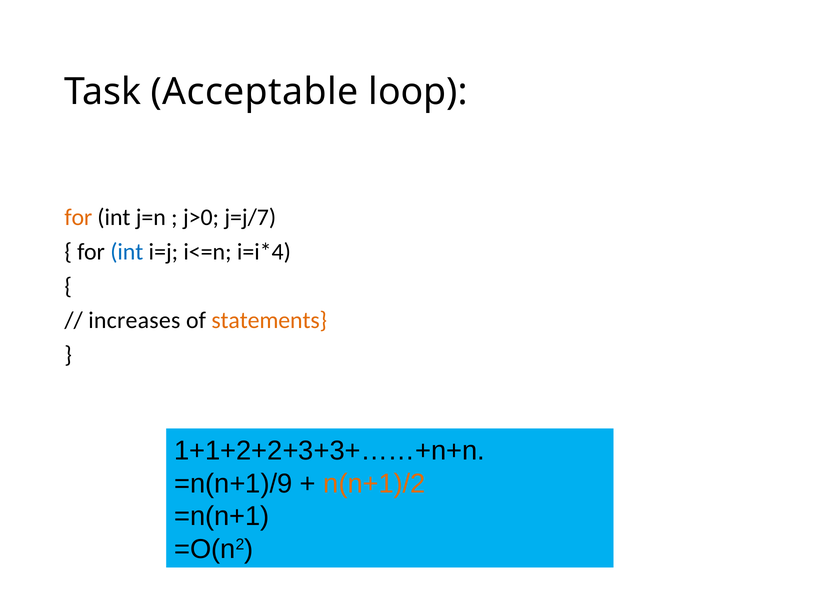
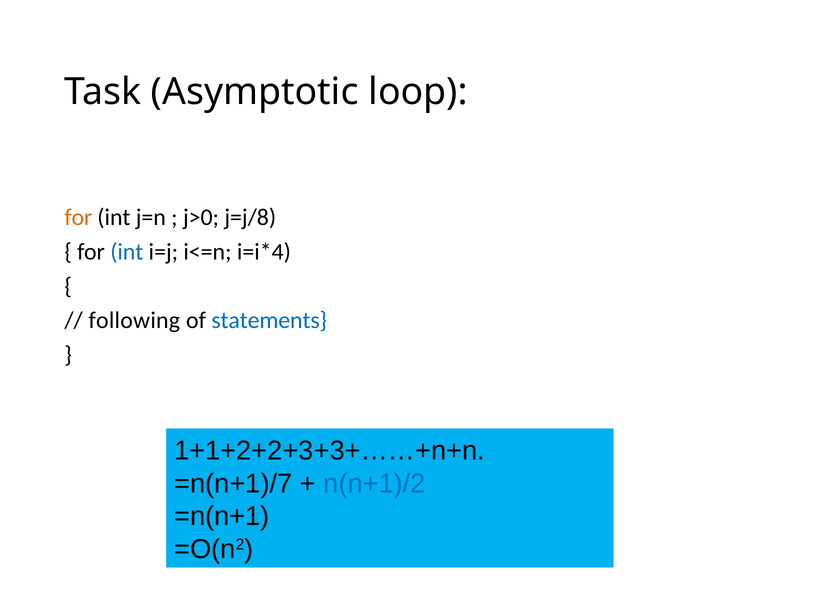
Acceptable: Acceptable -> Asymptotic (255, 92)
j=j/7: j=j/7 -> j=j/8 (250, 217)
increases: increases -> following (134, 320)
statements colour: orange -> blue (269, 320)
=n(n+1)/9: =n(n+1)/9 -> =n(n+1)/7 (233, 483)
n(n+1)/2 colour: orange -> blue (375, 483)
